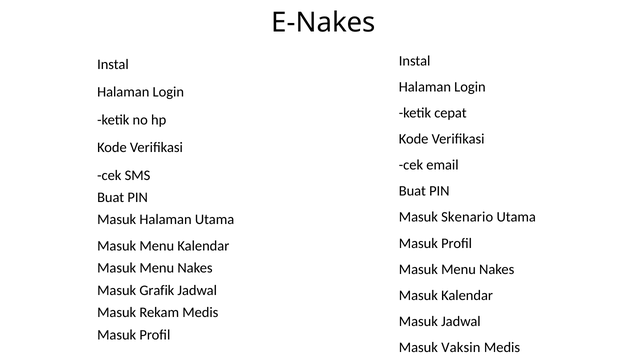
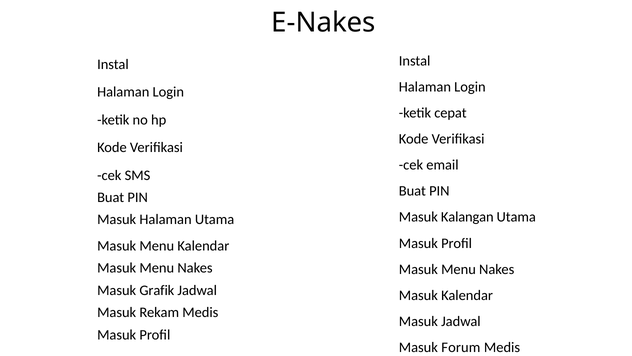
Skenario: Skenario -> Kalangan (467, 217)
Vaksin: Vaksin -> Forum (461, 347)
